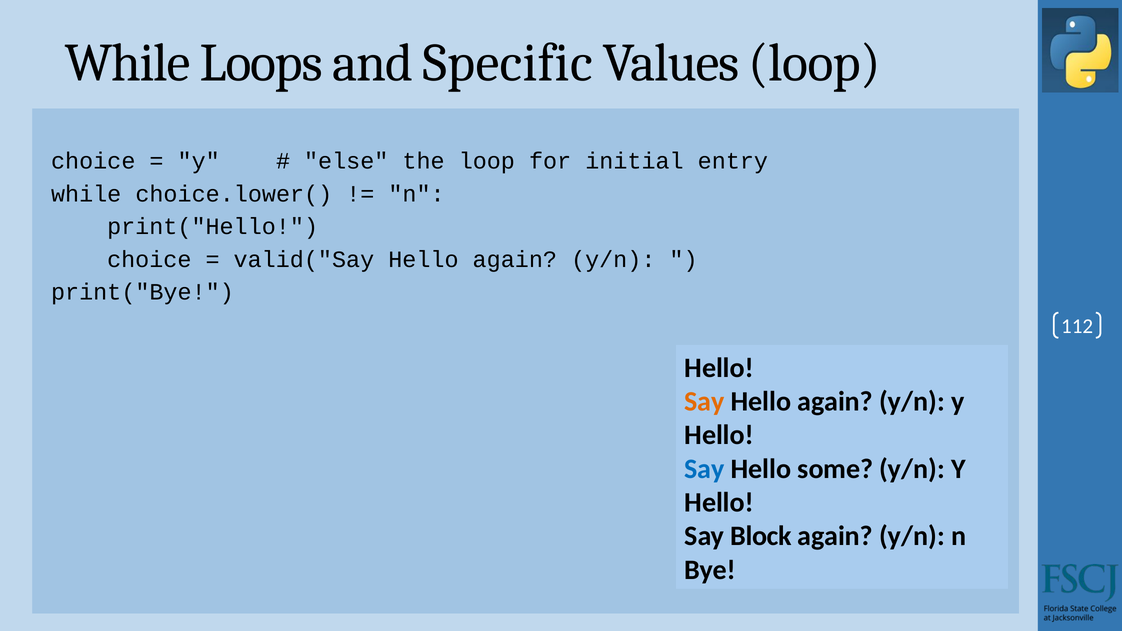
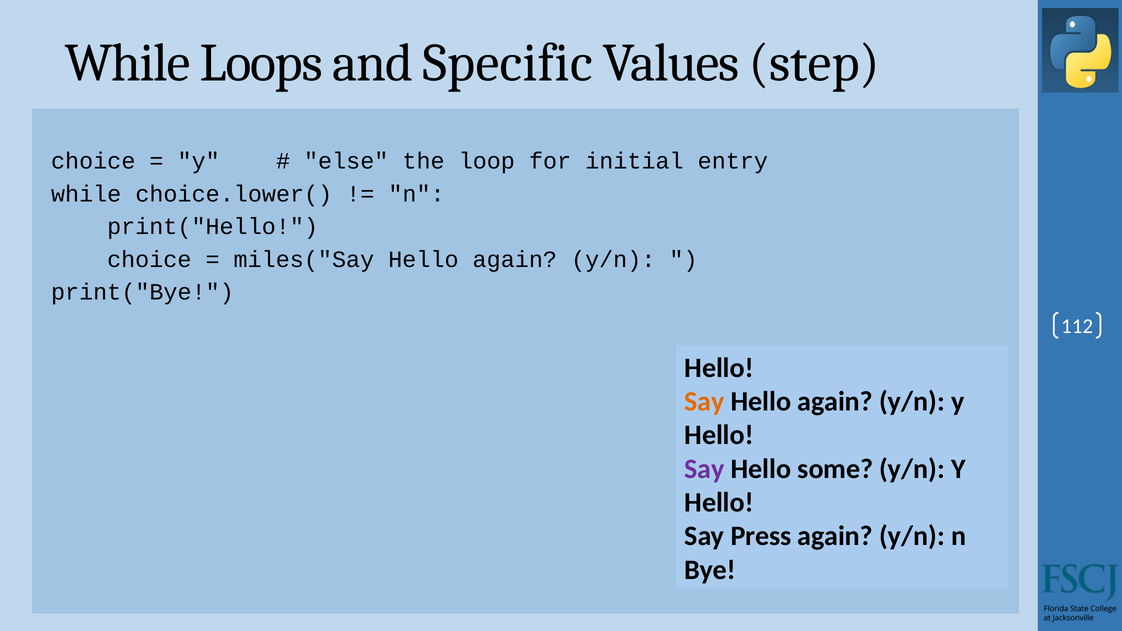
Values loop: loop -> step (814, 63)
valid("Say: valid("Say -> miles("Say (304, 259)
Say colour: blue -> purple (704, 469)
Block: Block -> Press (761, 536)
